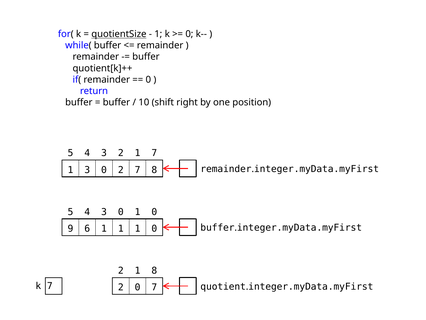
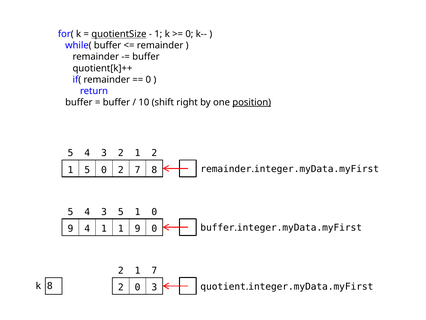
position underline: none -> present (252, 102)
1 7: 7 -> 2 (154, 153)
1 3: 3 -> 5 (87, 170)
4 3 0: 0 -> 5 (121, 212)
9 6: 6 -> 4 (87, 228)
1 1 1: 1 -> 9 (138, 228)
1 8: 8 -> 7 (154, 270)
k 7: 7 -> 8 (50, 286)
0 7: 7 -> 3 (154, 287)
